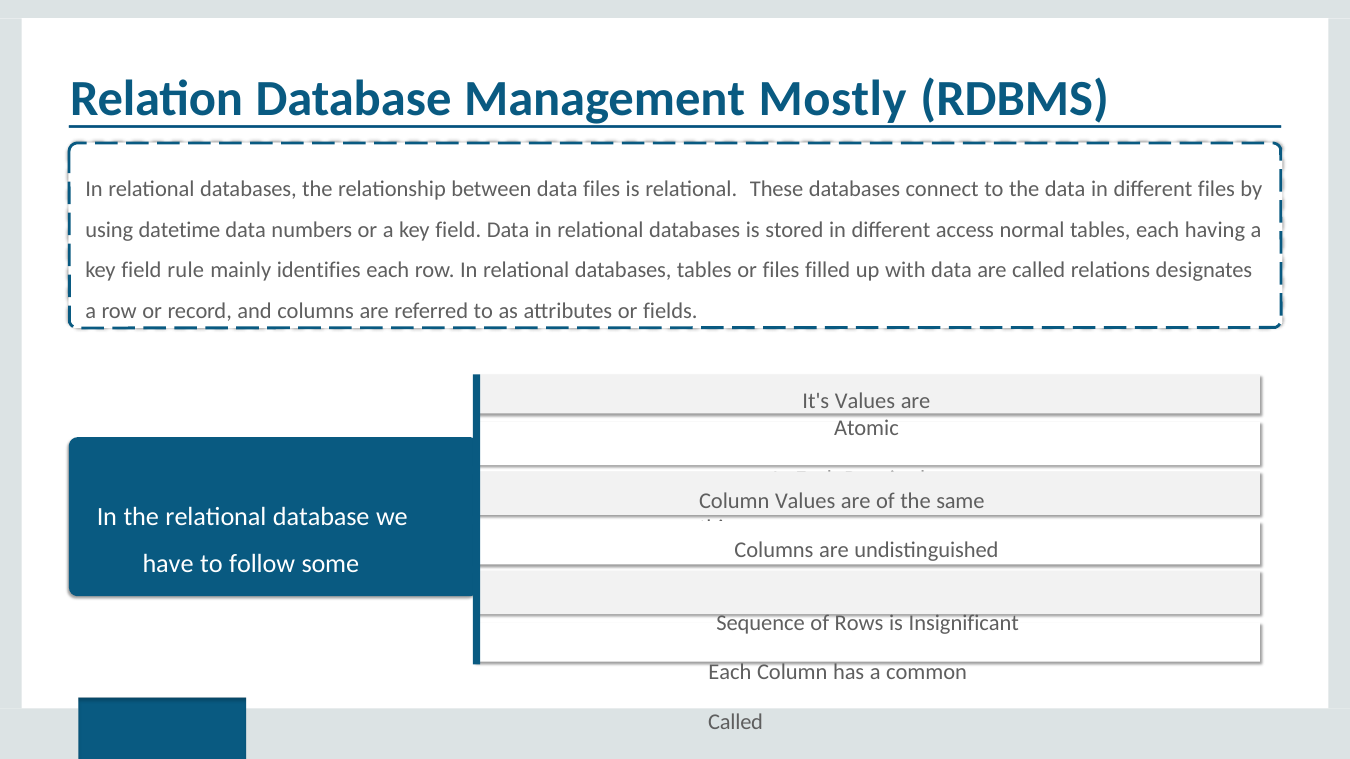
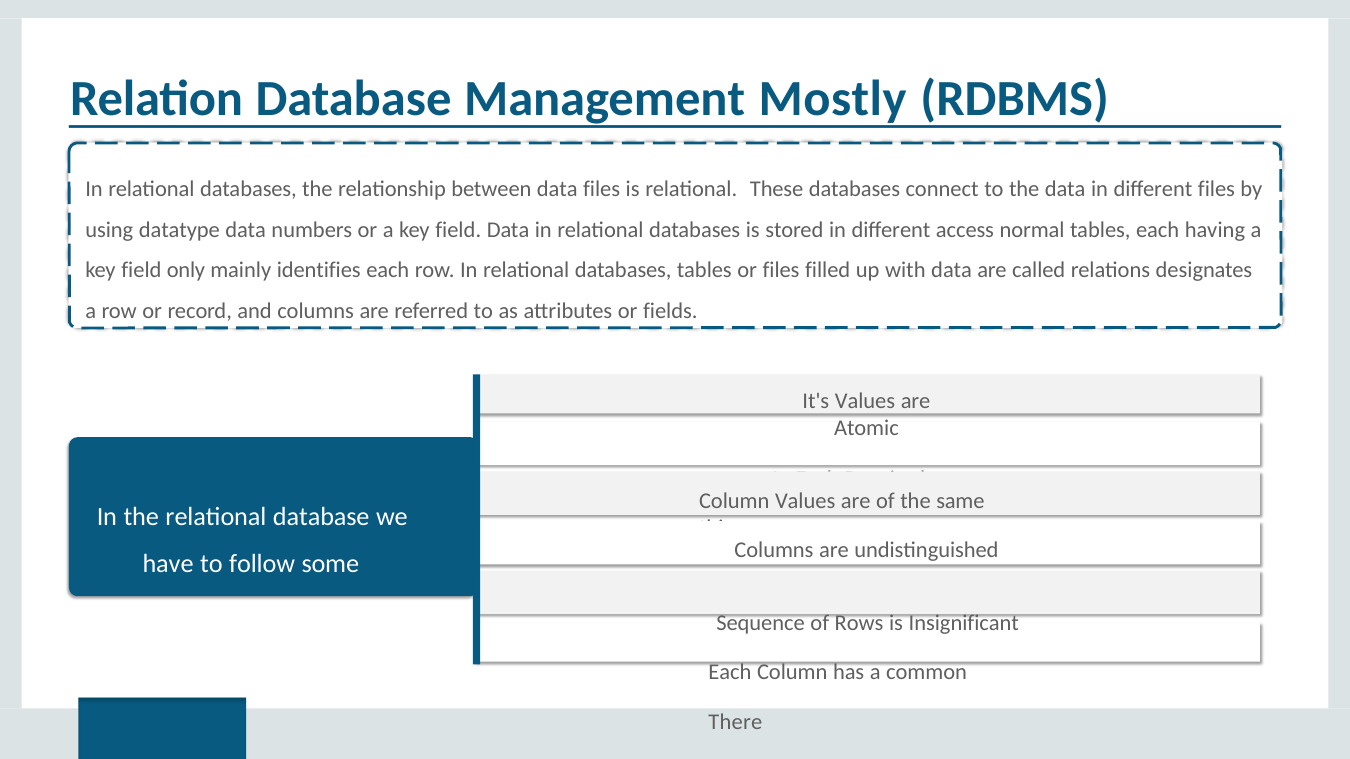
datetime: datetime -> datatype (179, 230)
rule: rule -> only (186, 270)
Called: Called -> There (735, 722)
